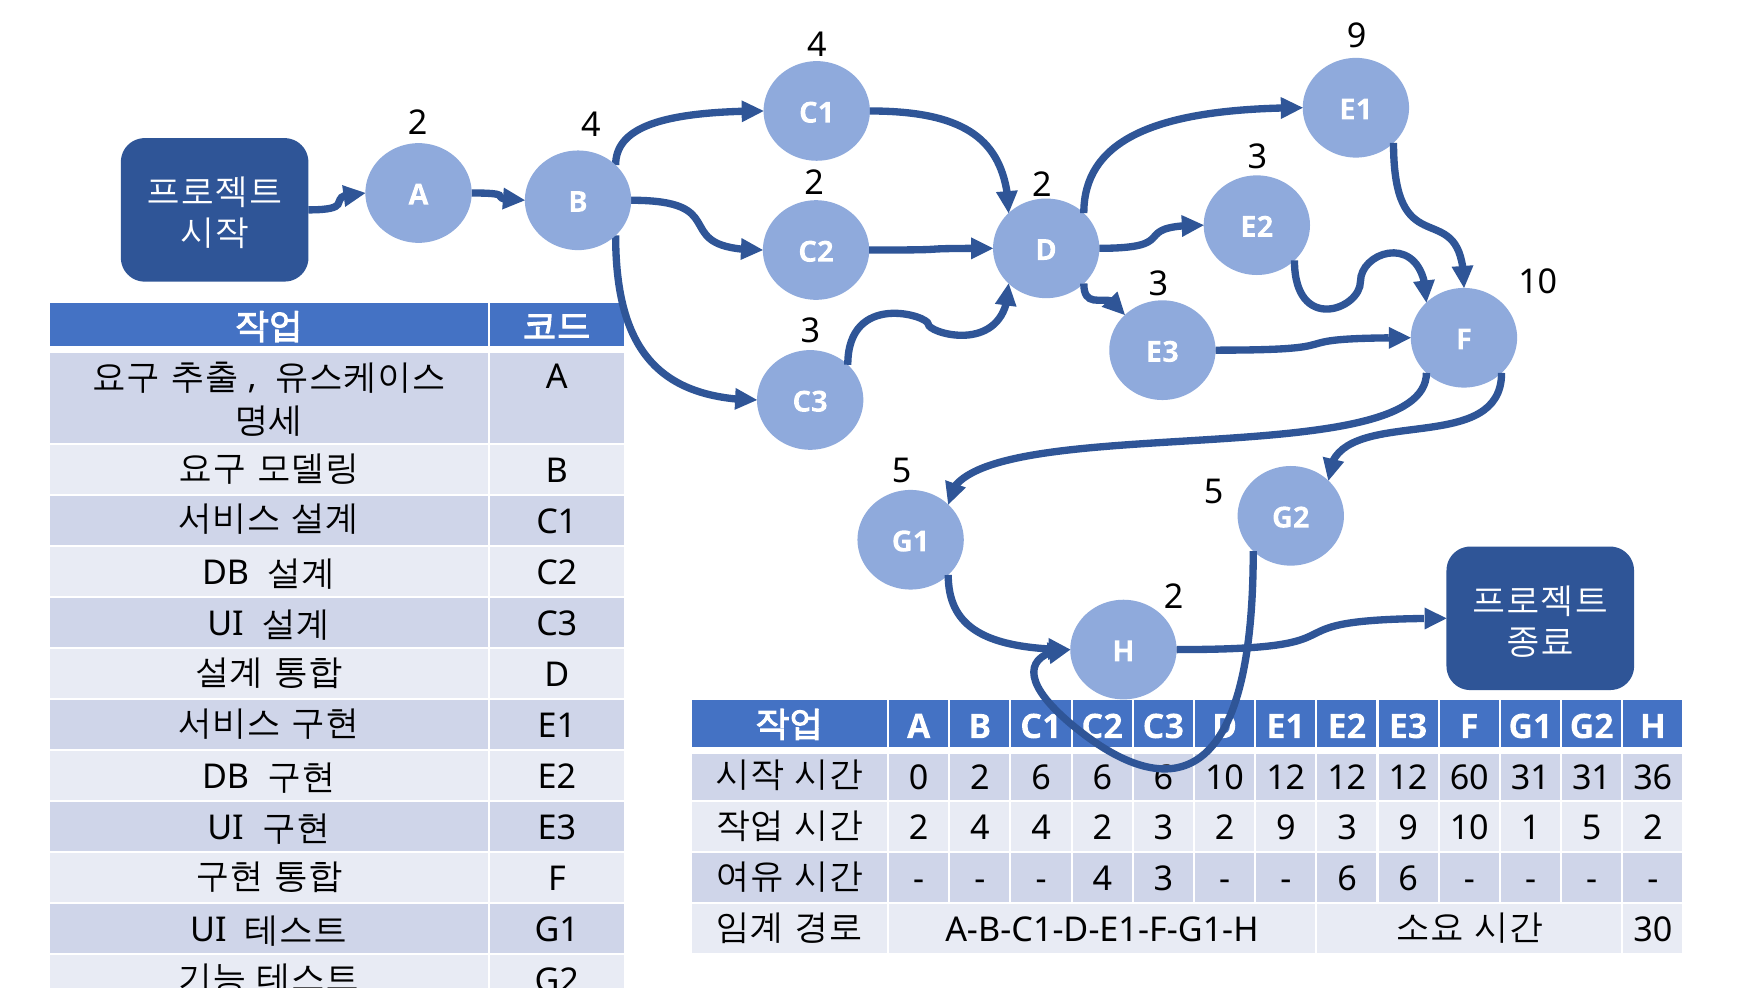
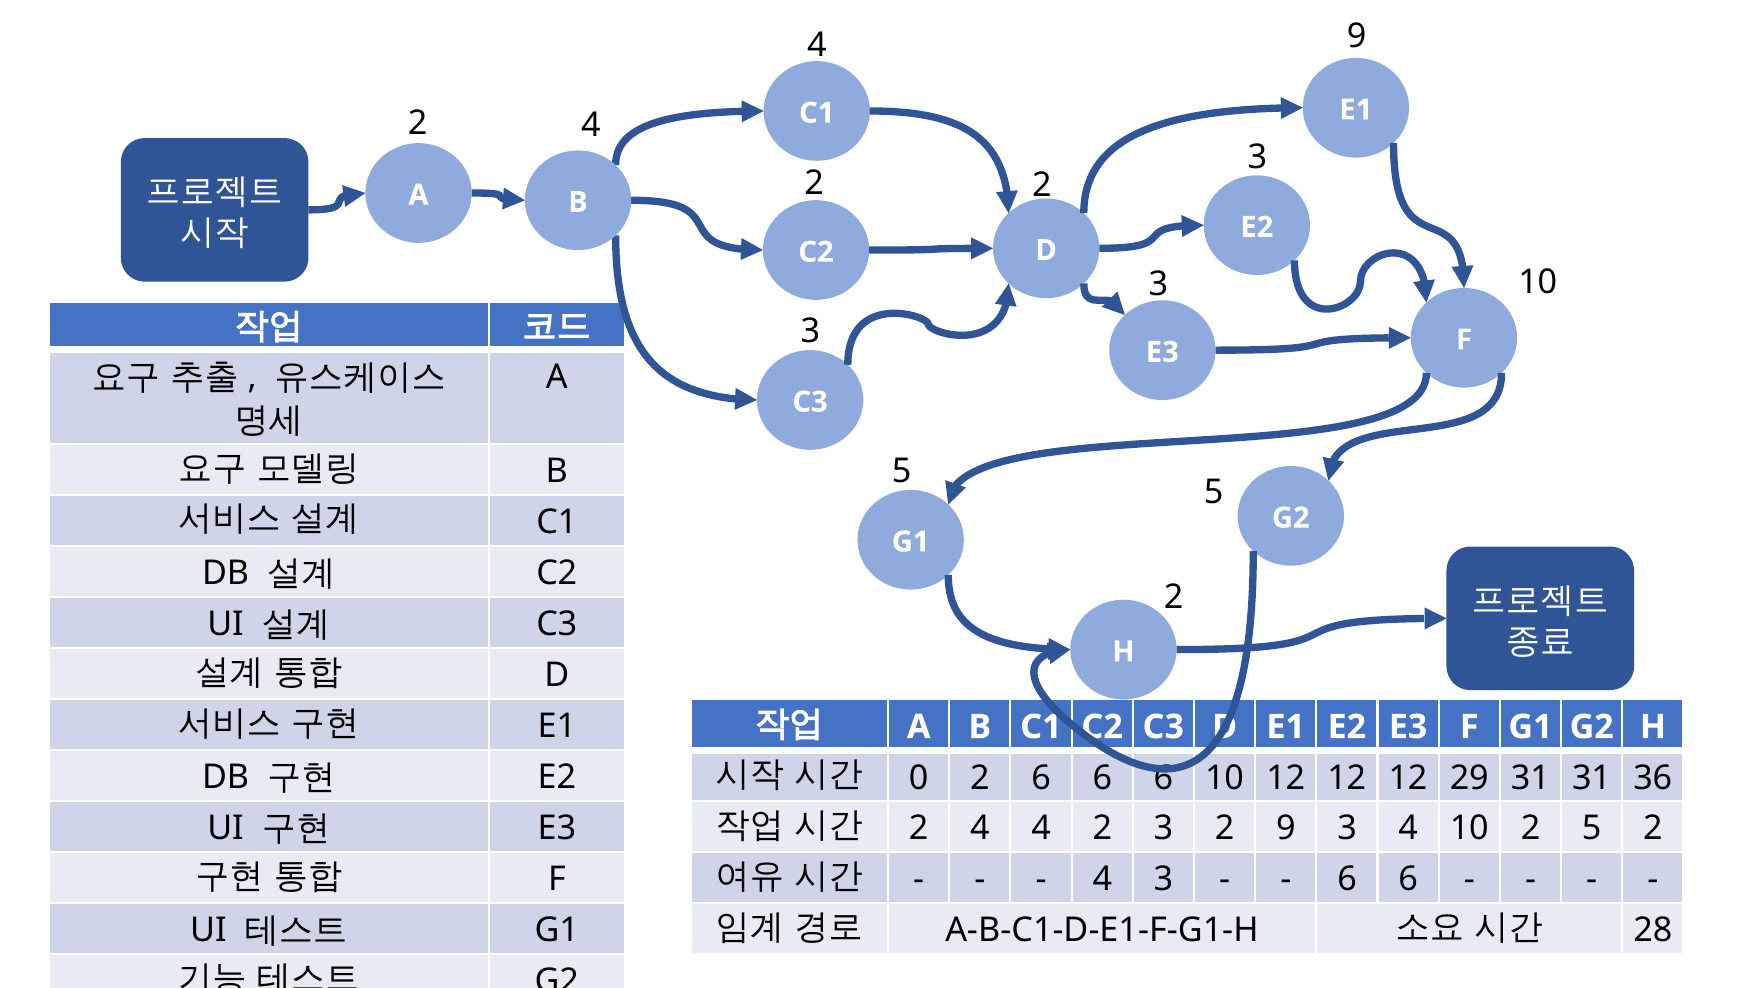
60: 60 -> 29 (1469, 778)
3 9: 9 -> 4 (1408, 828)
10 1: 1 -> 2 (1531, 828)
30: 30 -> 28 (1653, 930)
